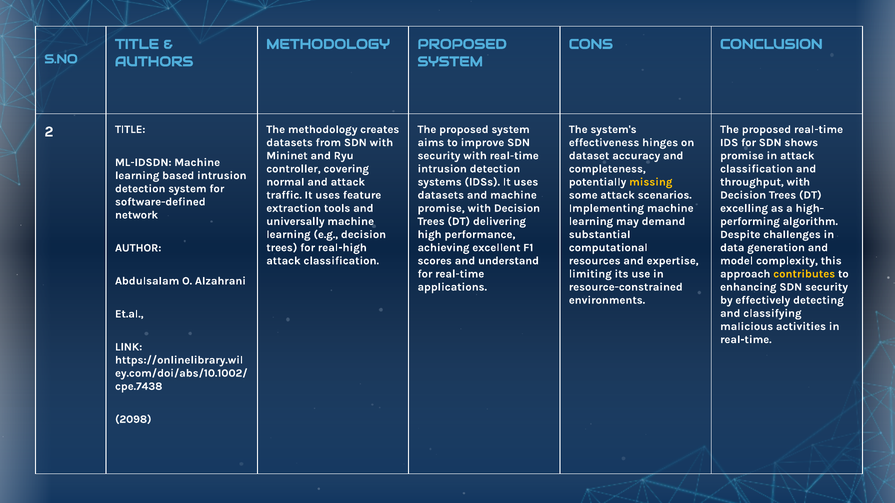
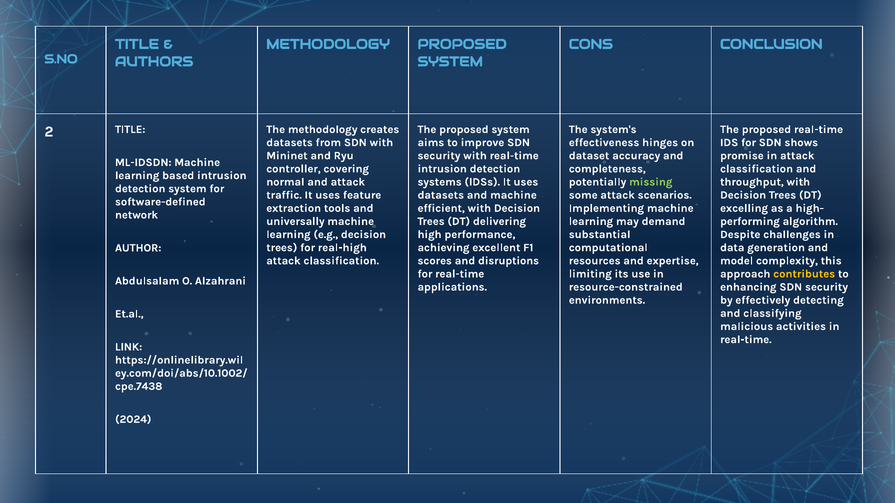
missing colour: yellow -> light green (651, 182)
promise: promise -> efficient (441, 208)
understand: understand -> disruptions (509, 261)
2098: 2098 -> 2024 (133, 419)
